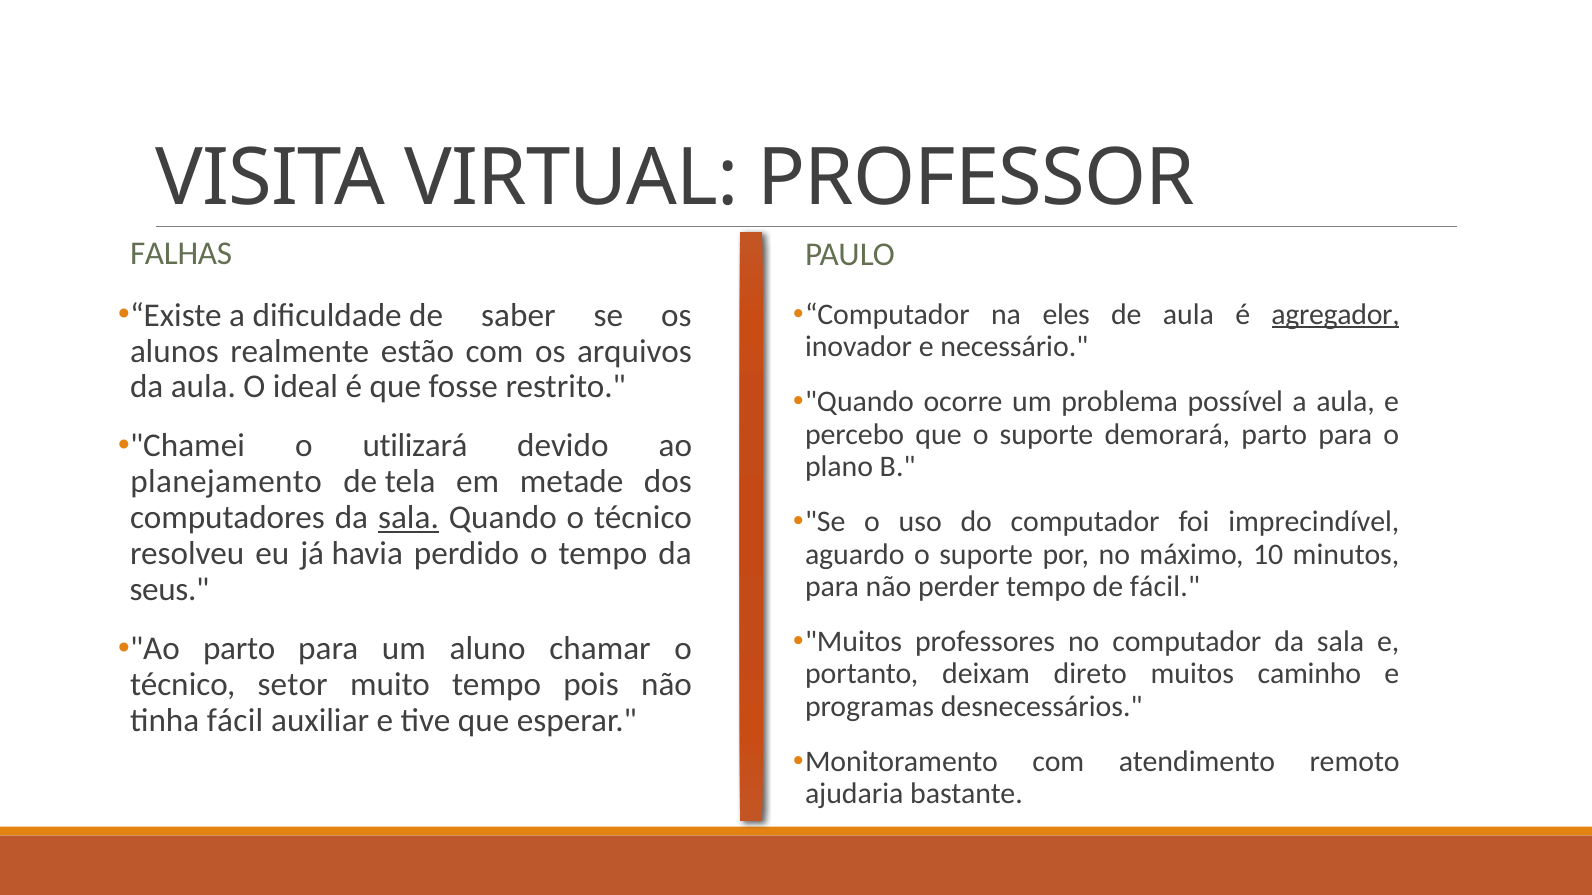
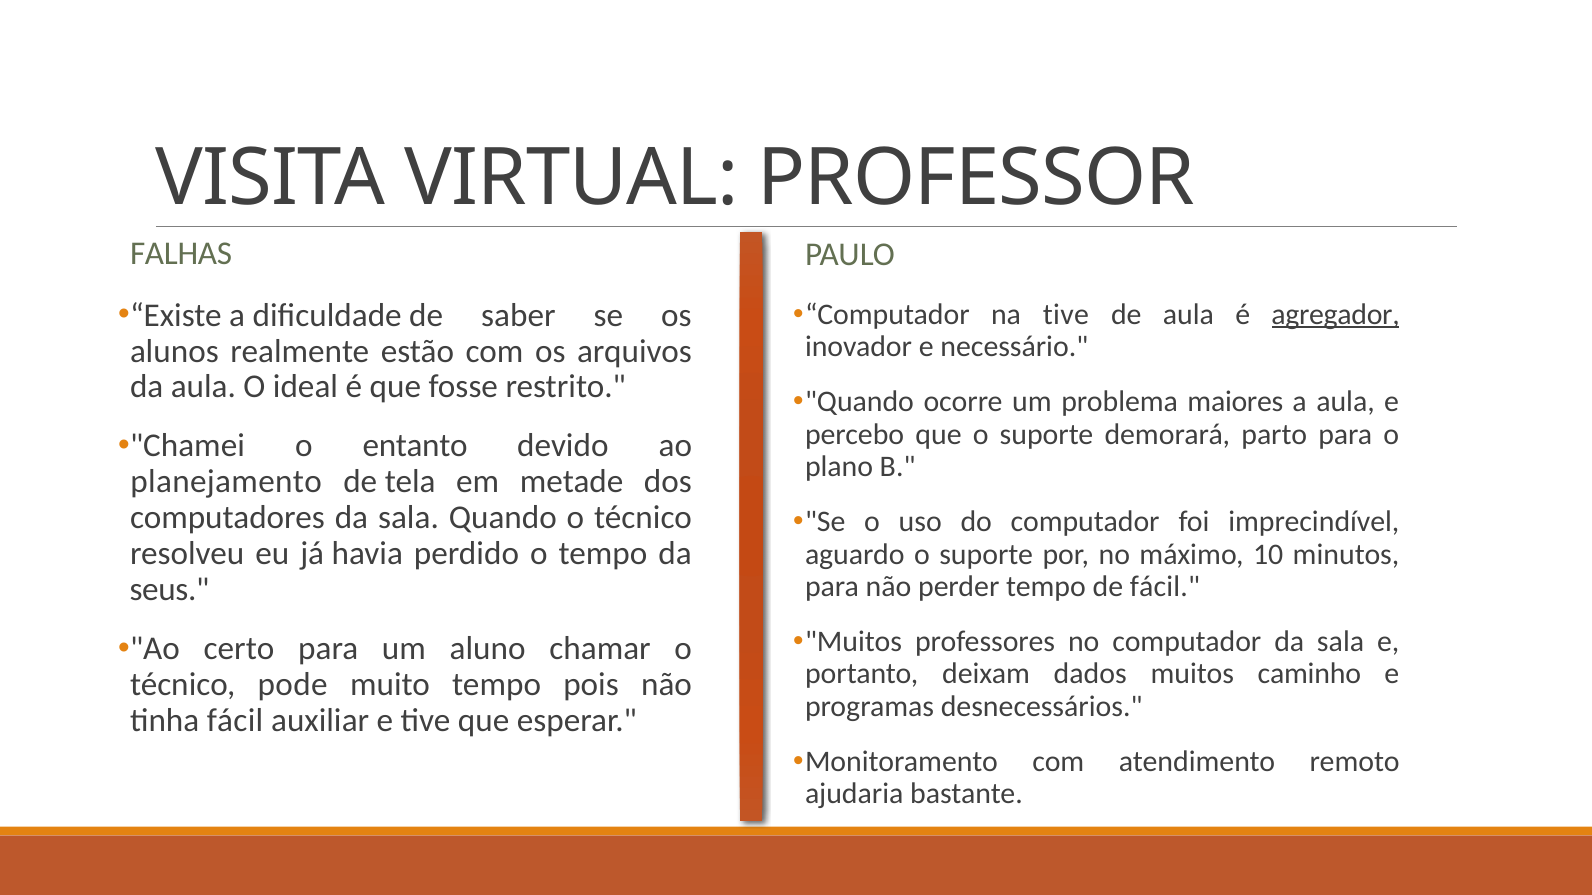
eles: eles -> tive (1066, 315)
possível: possível -> maiores (1235, 402)
utilizará: utilizará -> entanto (415, 446)
sala underline: present -> none (408, 518)
parto: parto -> certo (239, 649)
direto: direto -> dados (1090, 674)
setor: setor -> pode (293, 685)
